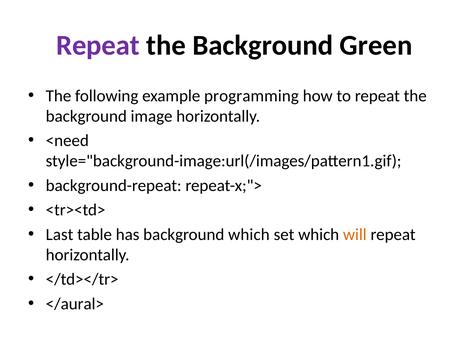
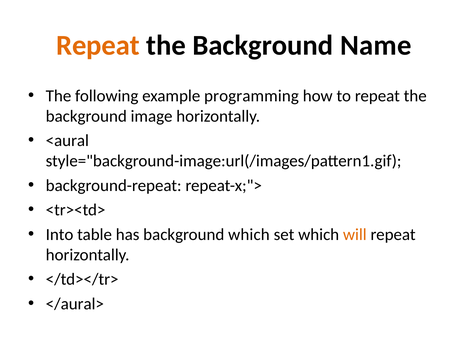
Repeat colour: purple -> orange (98, 45)
Green: Green -> Name (376, 45)
<need: <need -> <aural (67, 141)
Last: Last -> Into (60, 234)
